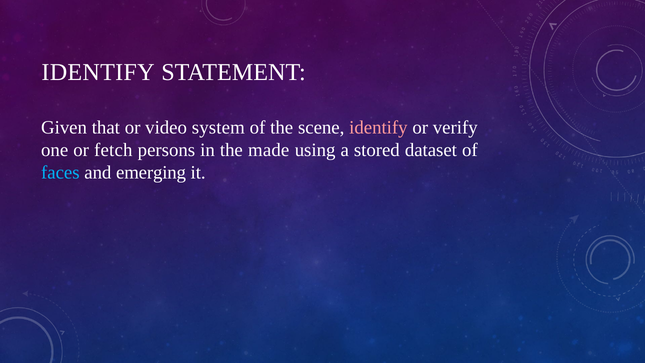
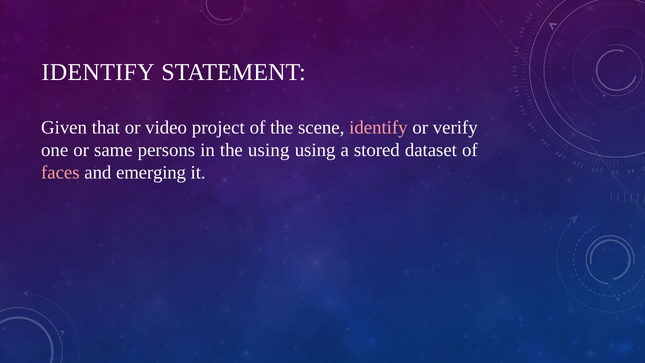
system: system -> project (218, 128)
fetch: fetch -> same (113, 150)
the made: made -> using (269, 150)
faces colour: light blue -> pink (60, 173)
